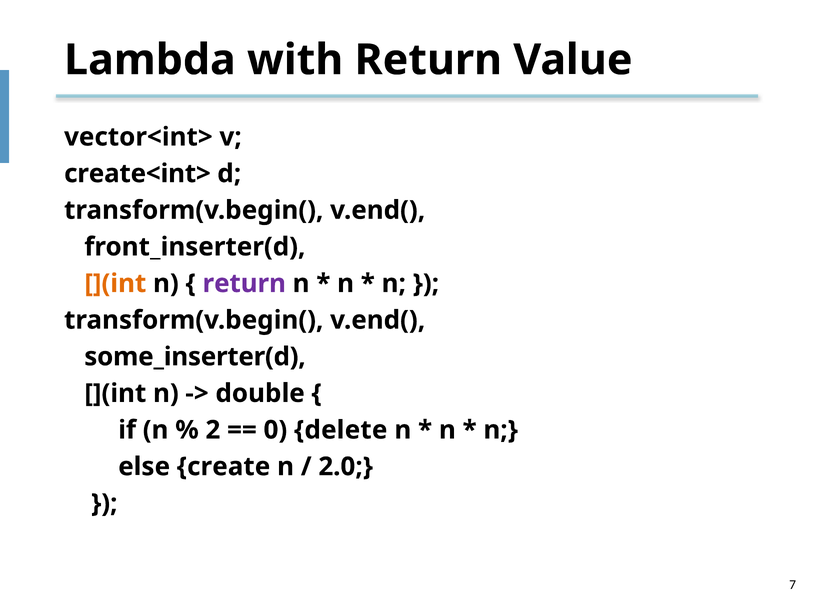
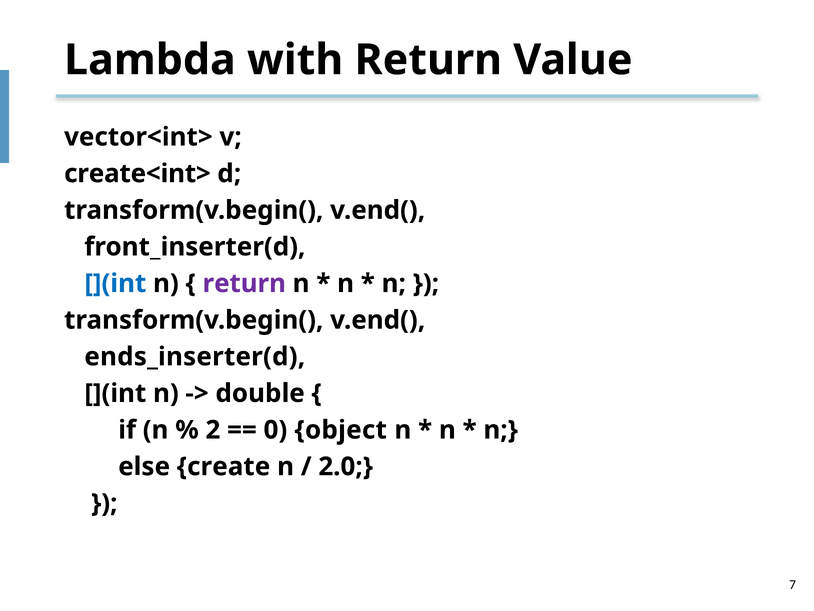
](int colour: orange -> blue (115, 283)
some_inserter(d: some_inserter(d -> ends_inserter(d (195, 356)
delete: delete -> object (341, 430)
